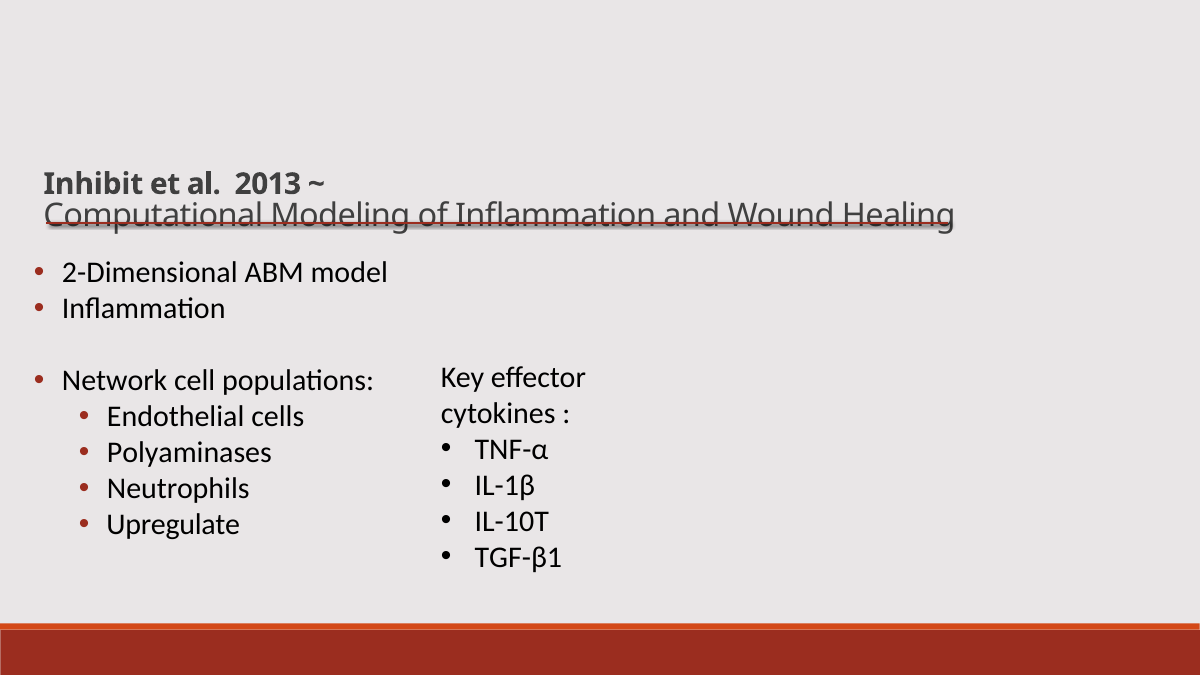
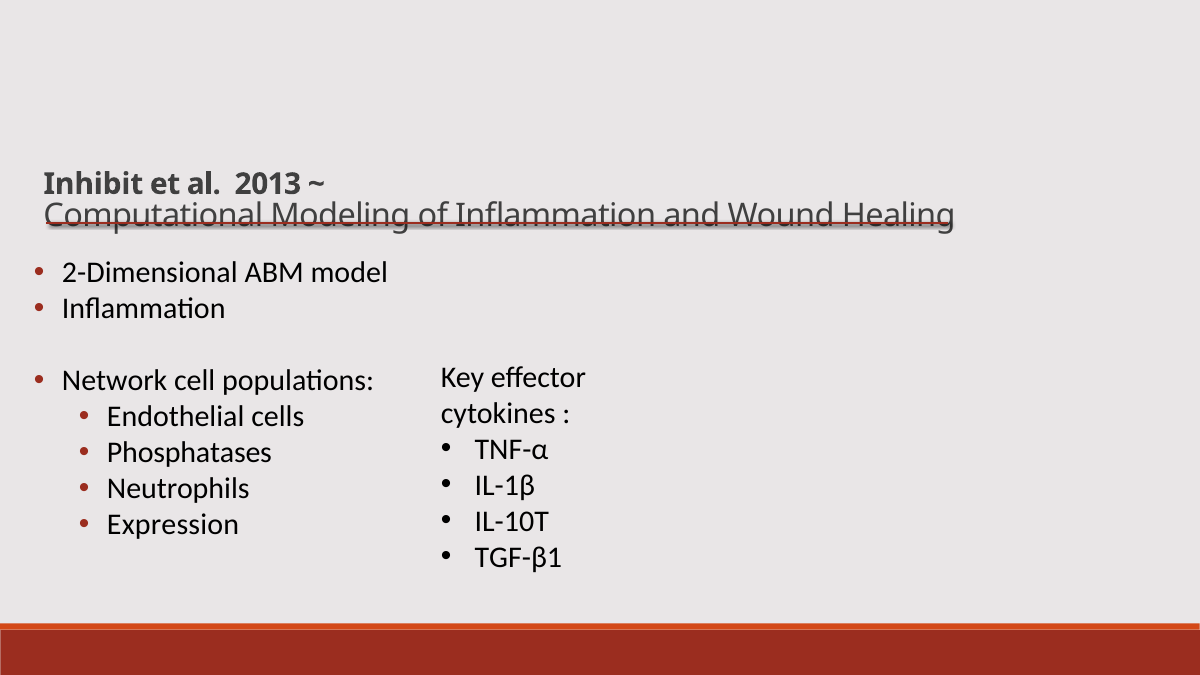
Polyaminases: Polyaminases -> Phosphatases (189, 453)
Upregulate: Upregulate -> Expression (173, 525)
